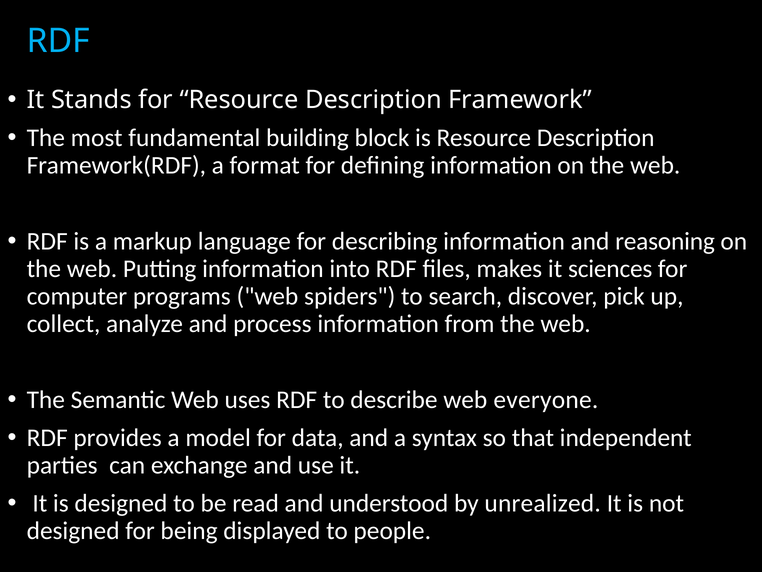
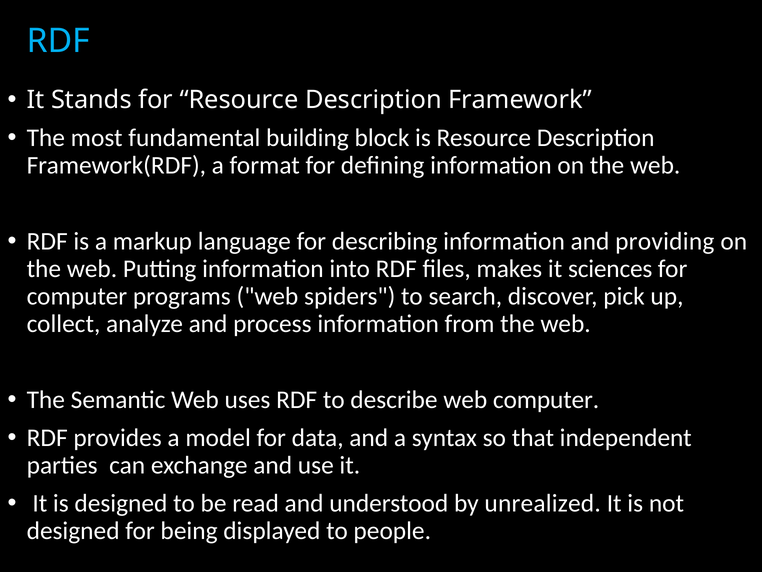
reasoning: reasoning -> providing (665, 241)
web everyone: everyone -> computer (546, 400)
